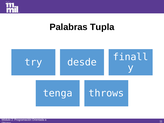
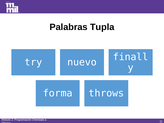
desde: desde -> nuevo (82, 62)
tenga: tenga -> forma (58, 93)
